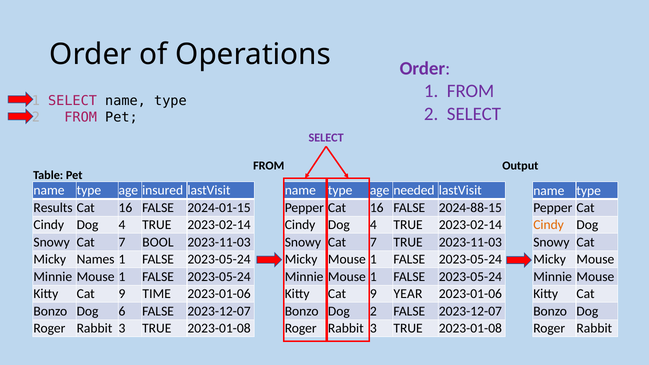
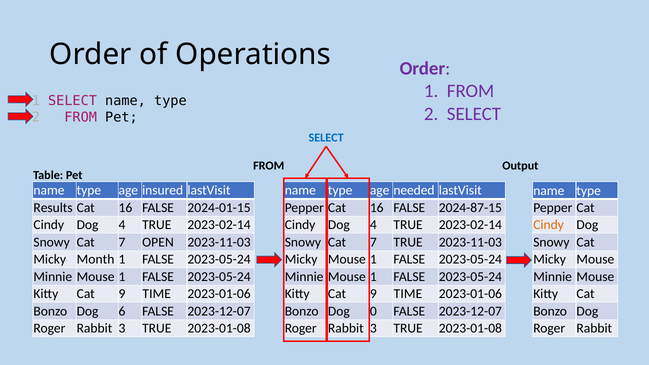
SELECT colour: purple -> blue (326, 138)
2024-88-15: 2024-88-15 -> 2024-87-15 (470, 208)
BOOL: BOOL -> OPEN (158, 242)
Names: Names -> Month (96, 260)
YEAR: YEAR -> TIME (408, 294)
Dog 2: 2 -> 0 (373, 311)
